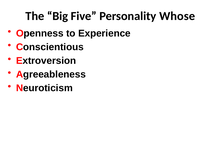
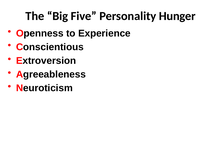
Whose: Whose -> Hunger (177, 16)
